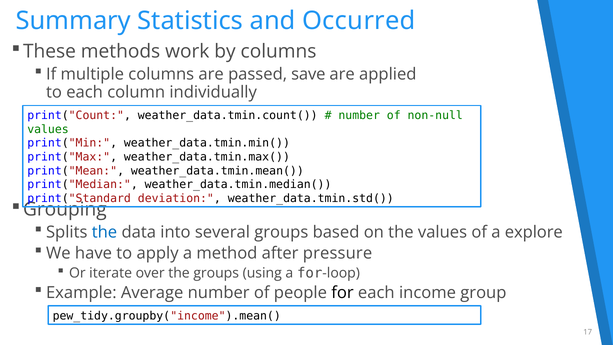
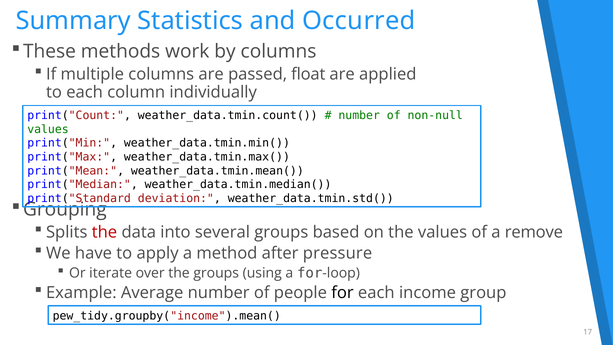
save: save -> float (308, 74)
the colour: blue -> red (104, 232)
explore: explore -> remove (534, 232)
